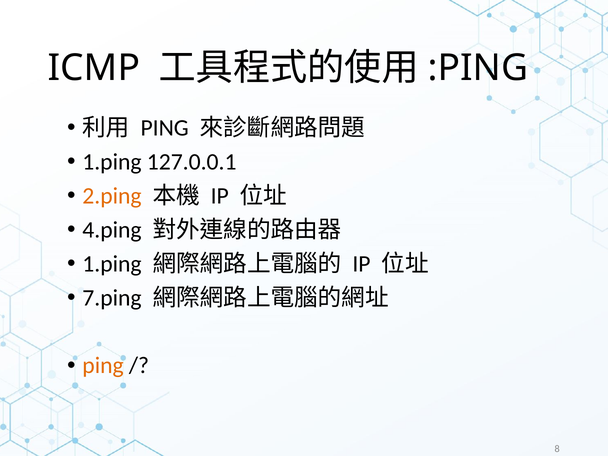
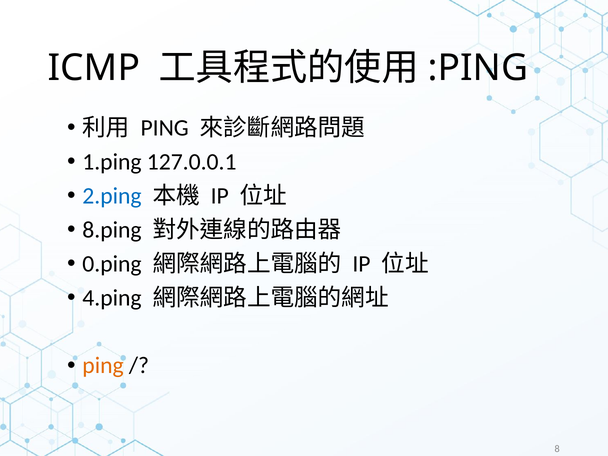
2.ping colour: orange -> blue (112, 196)
4.ping: 4.ping -> 8.ping (112, 230)
1.ping: 1.ping -> 0.ping (112, 264)
7.ping: 7.ping -> 4.ping (112, 298)
